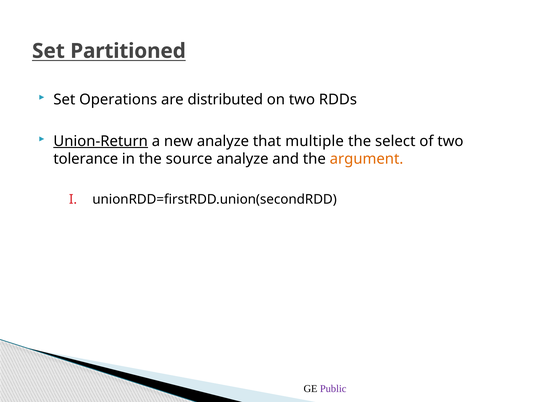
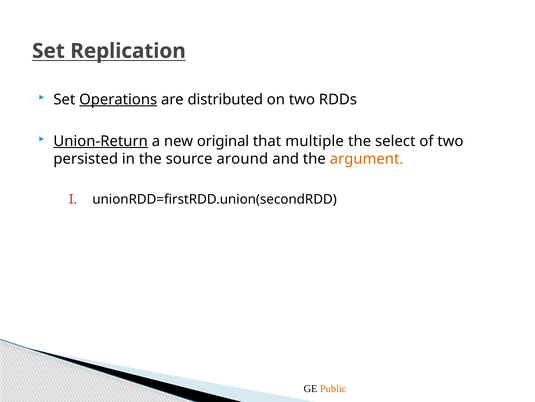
Partitioned: Partitioned -> Replication (128, 51)
Operations underline: none -> present (118, 99)
new analyze: analyze -> original (223, 141)
tolerance: tolerance -> persisted (86, 159)
source analyze: analyze -> around (242, 159)
Public colour: purple -> orange (333, 388)
